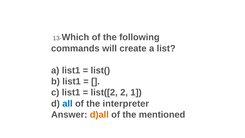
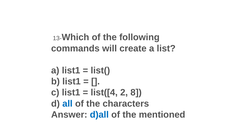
list([2: list([2 -> list([4 (104, 92)
1: 1 -> 8 (136, 92)
interpreter: interpreter -> characters (126, 103)
d)all colour: orange -> blue (99, 114)
